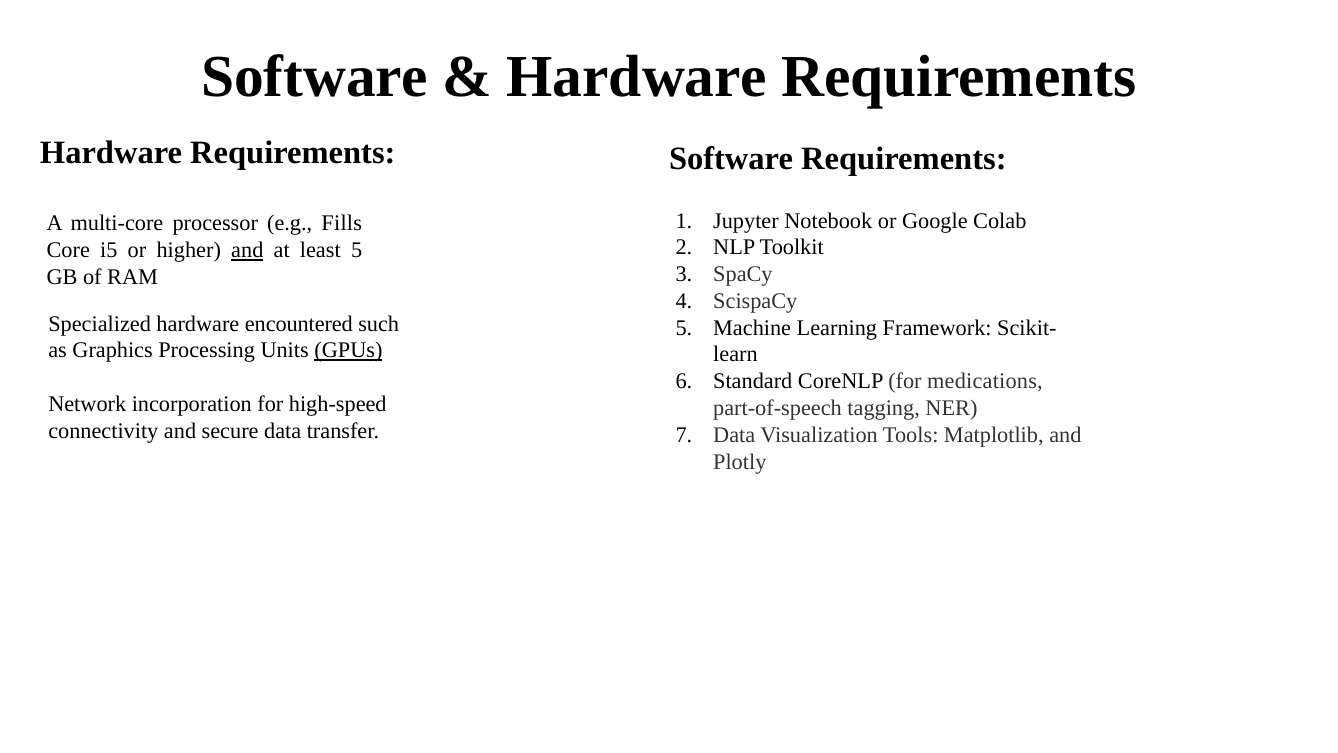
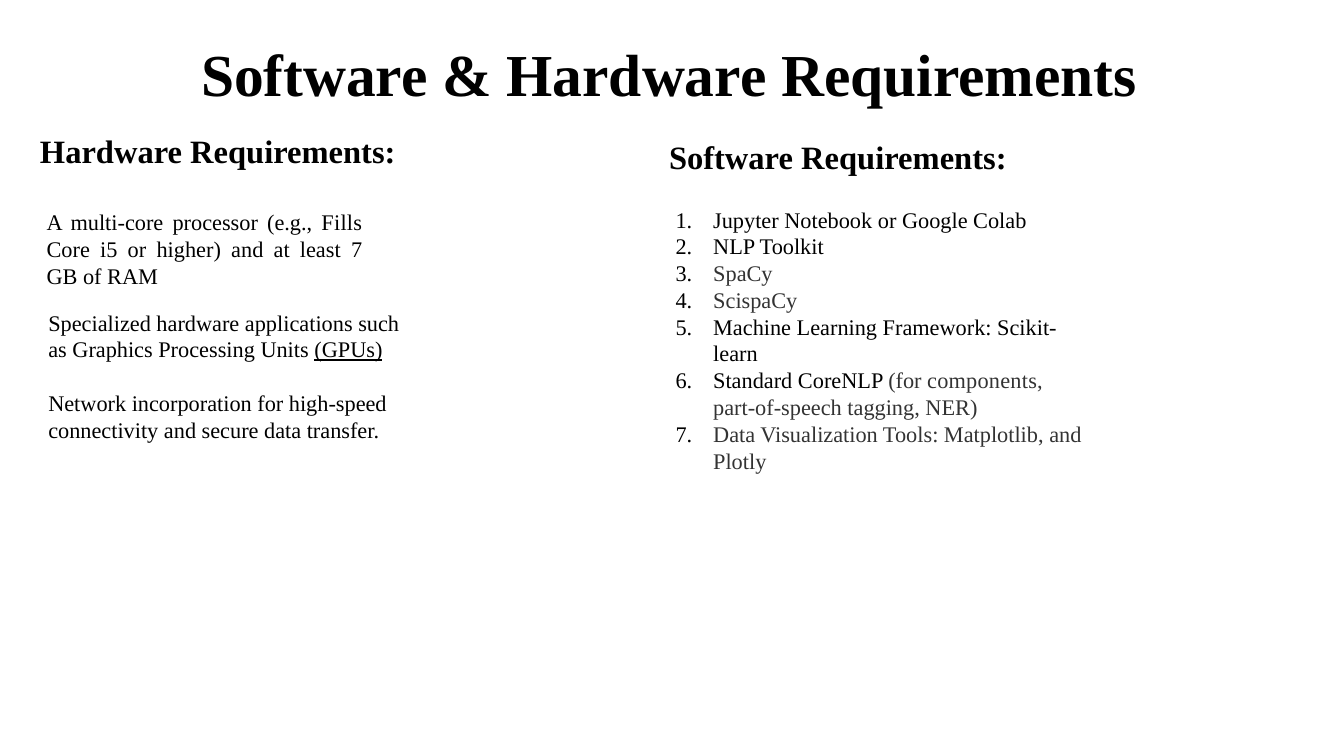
and underline: present -> none (247, 250)
least 5: 5 -> 7 (357, 250)
encountered: encountered -> applications (299, 324)
medications: medications -> components (985, 381)
